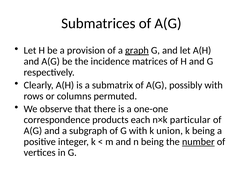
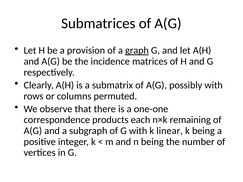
particular: particular -> remaining (190, 120)
union: union -> linear (170, 131)
number underline: present -> none (198, 142)
